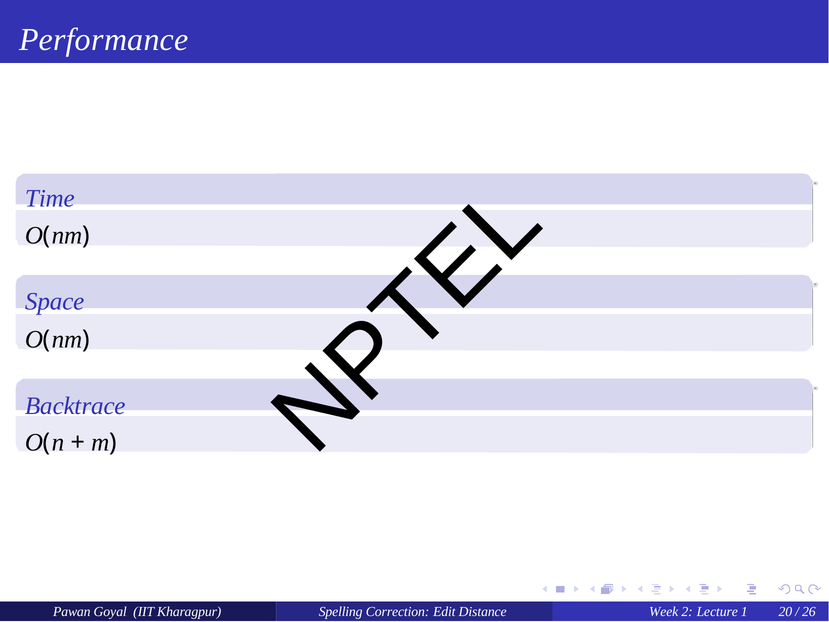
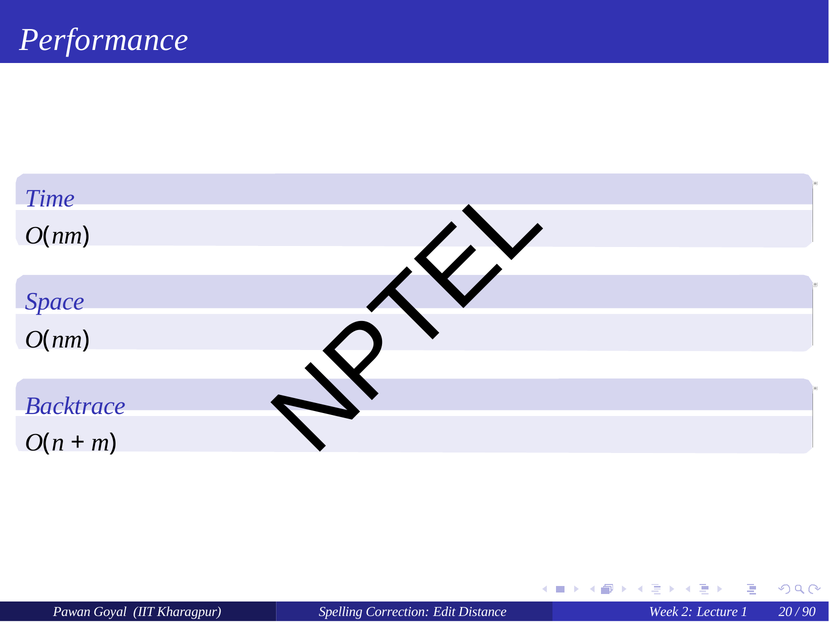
26: 26 -> 90 (809, 612)
